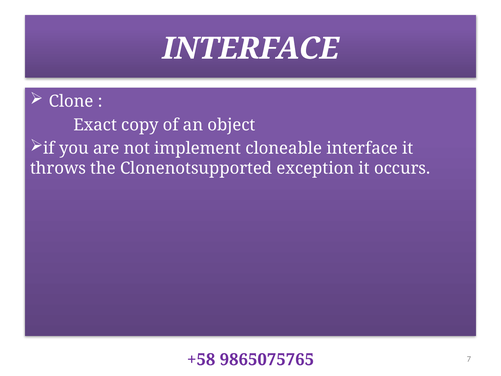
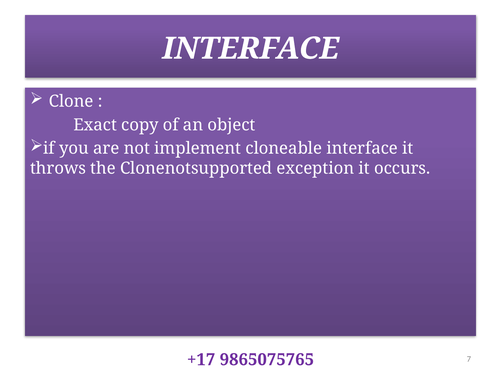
+58: +58 -> +17 (201, 359)
